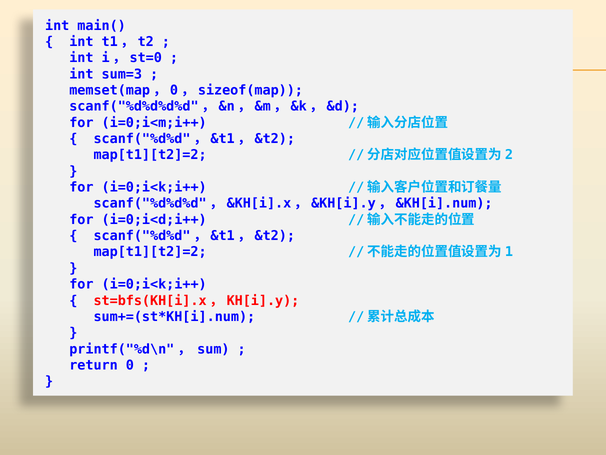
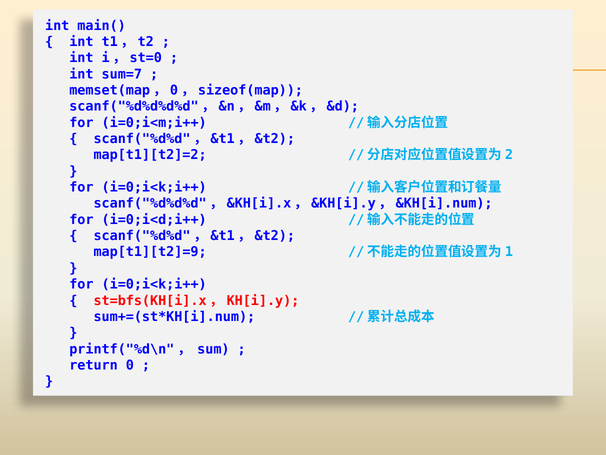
sum=3: sum=3 -> sum=7 (122, 74)
map[t1][t2]=2: map[t1][t2]=2 -> map[t1][t2]=9 (150, 252)
